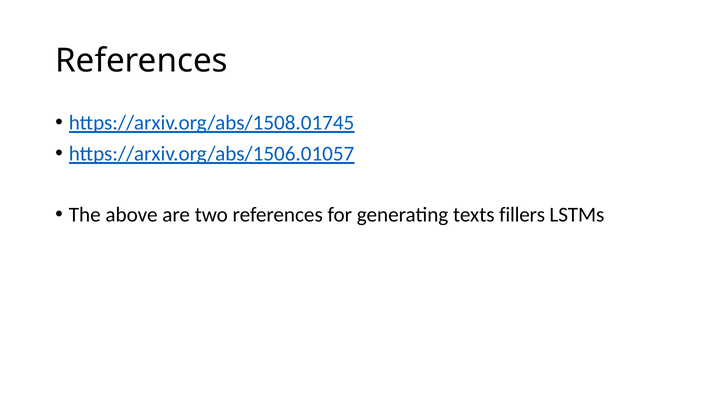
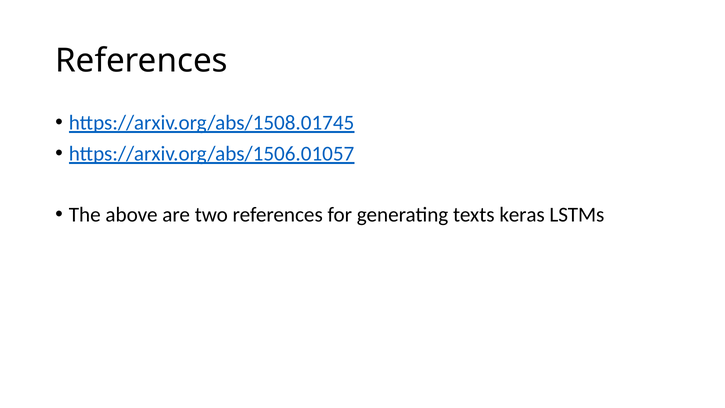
fillers: fillers -> keras (522, 215)
